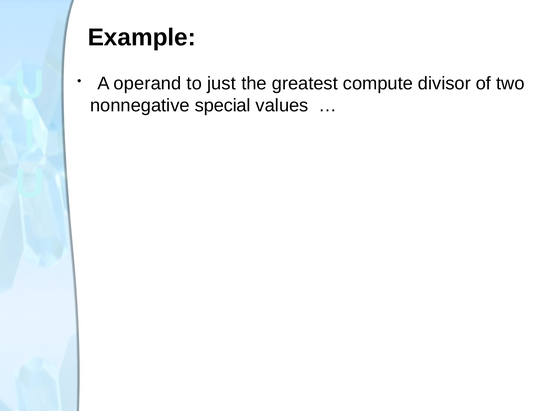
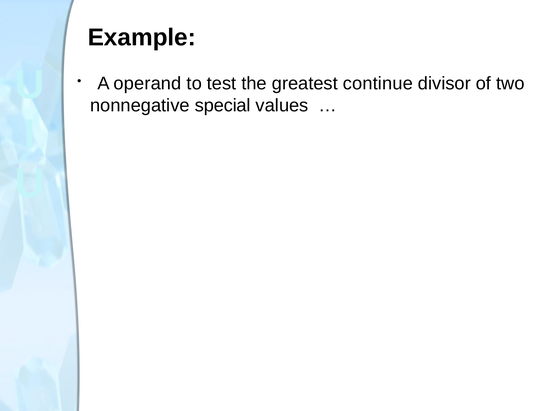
just: just -> test (222, 83)
compute: compute -> continue (378, 83)
